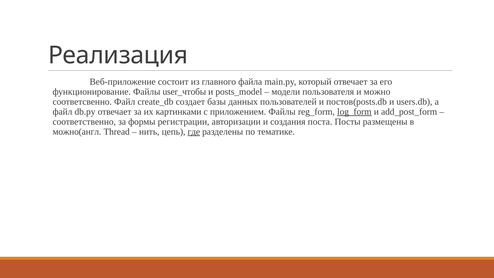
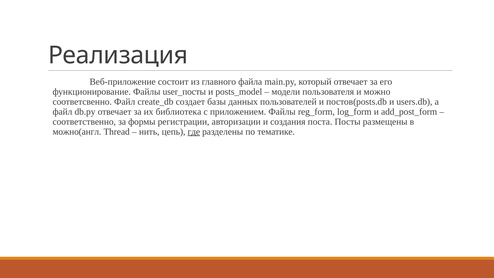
user_чтобы: user_чтобы -> user_посты (184, 92)
картинками: картинками -> библиотека (178, 112)
log_form underline: present -> none (354, 112)
